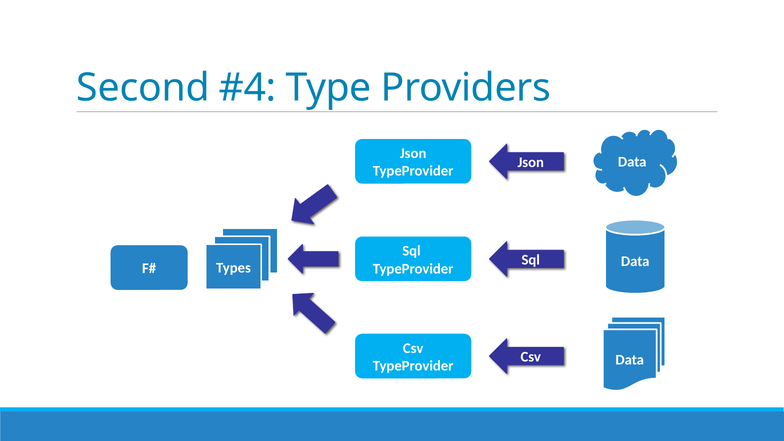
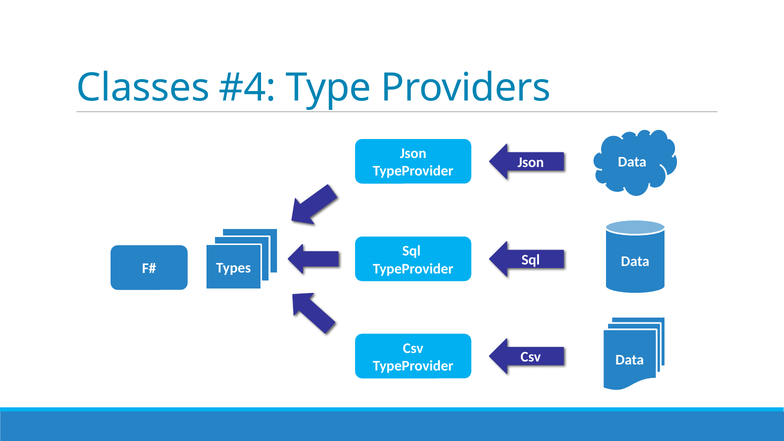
Second: Second -> Classes (143, 88)
